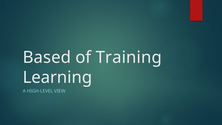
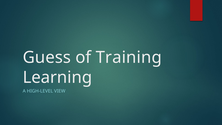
Based: Based -> Guess (47, 57)
